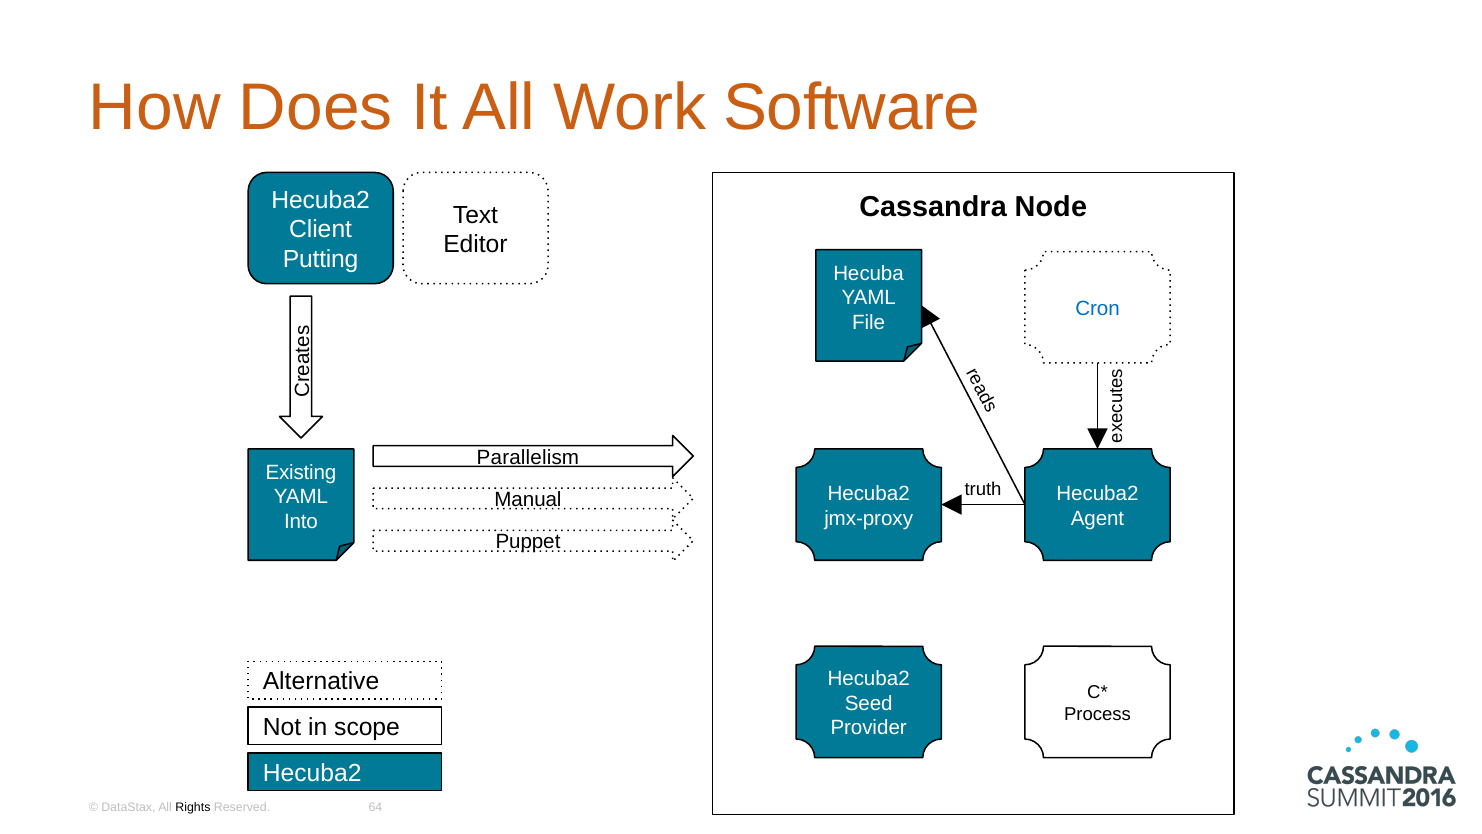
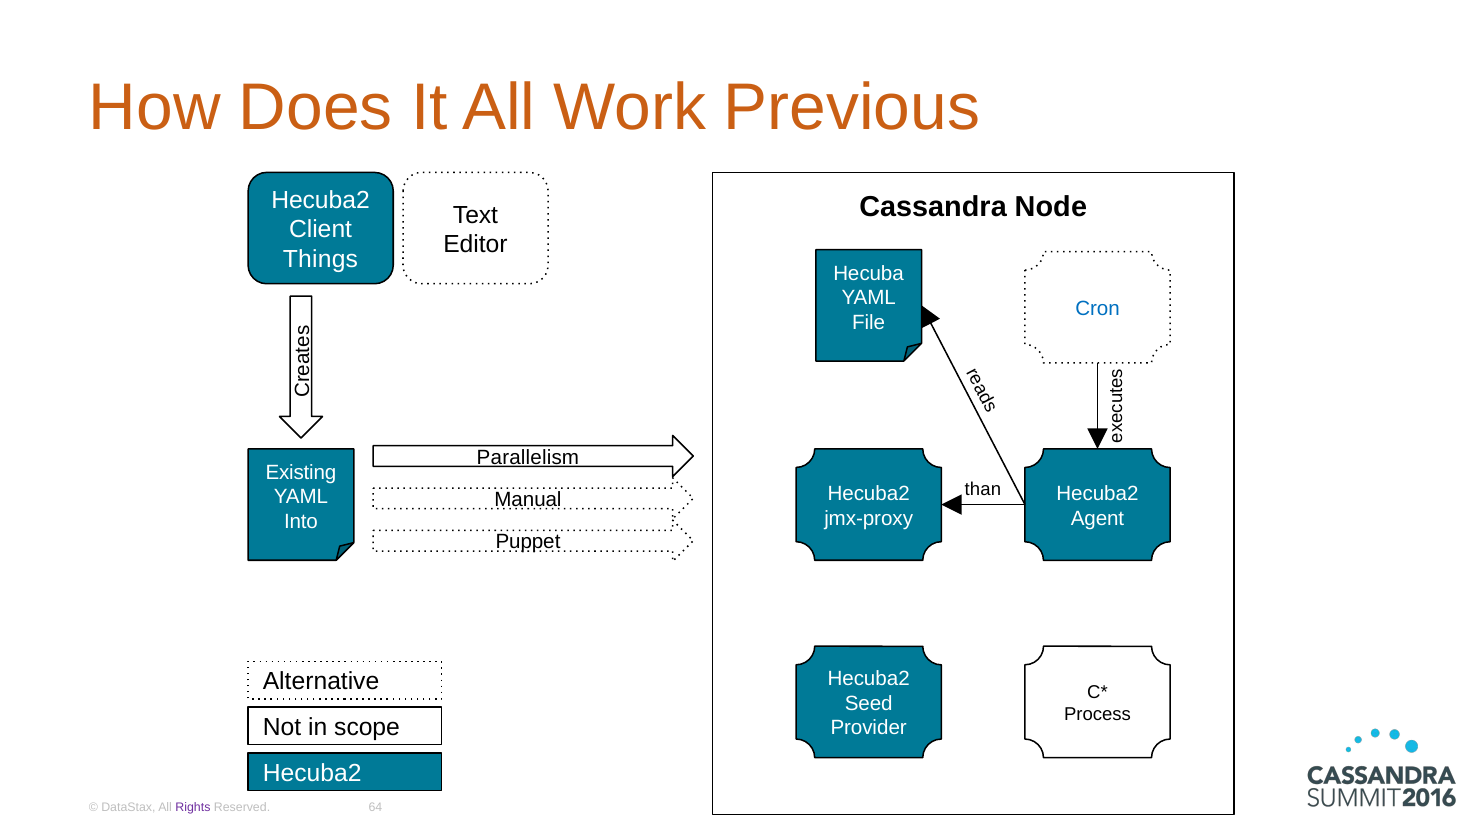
Software: Software -> Previous (852, 107)
Putting: Putting -> Things (321, 259)
truth: truth -> than (983, 489)
Rights colour: black -> purple (193, 807)
